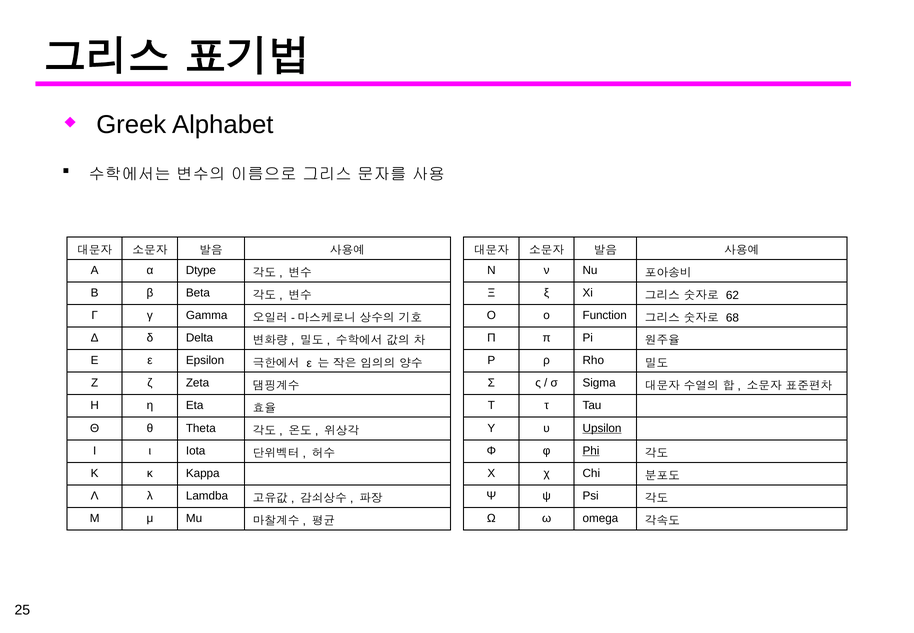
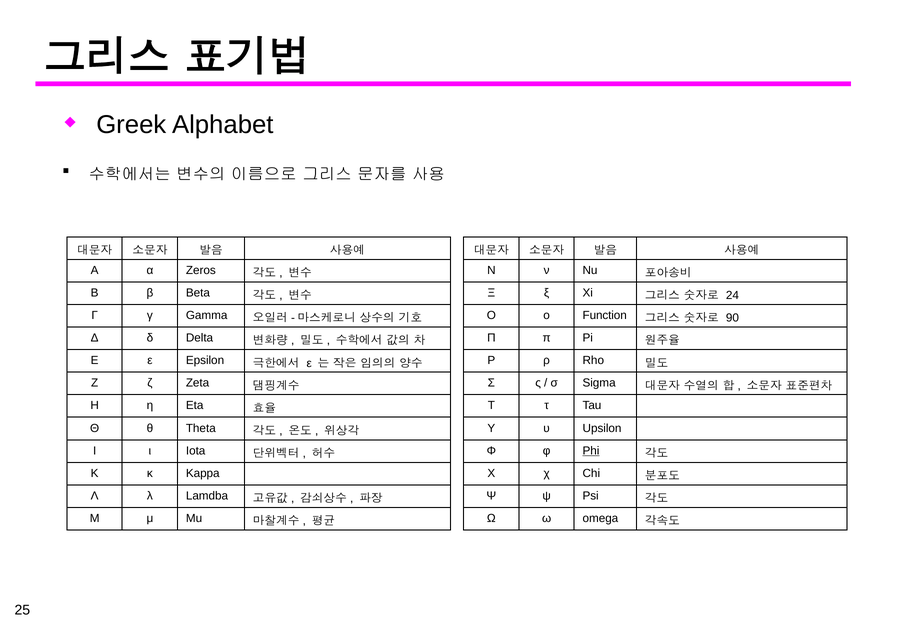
Dtype: Dtype -> Zeros (201, 270)
62: 62 -> 24 (732, 295)
68: 68 -> 90 (732, 318)
Upsilon underline: present -> none (602, 428)
